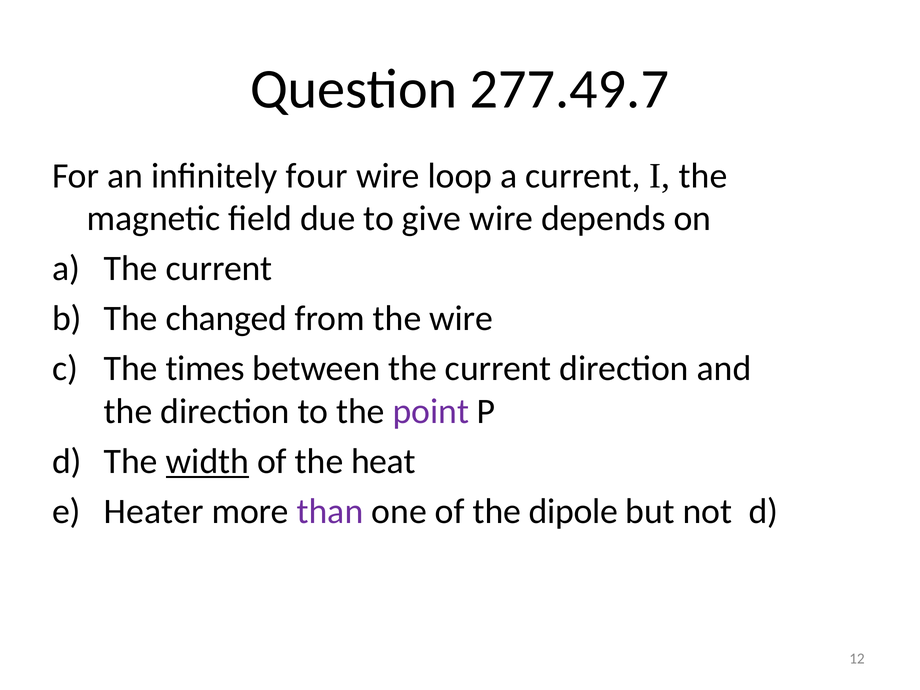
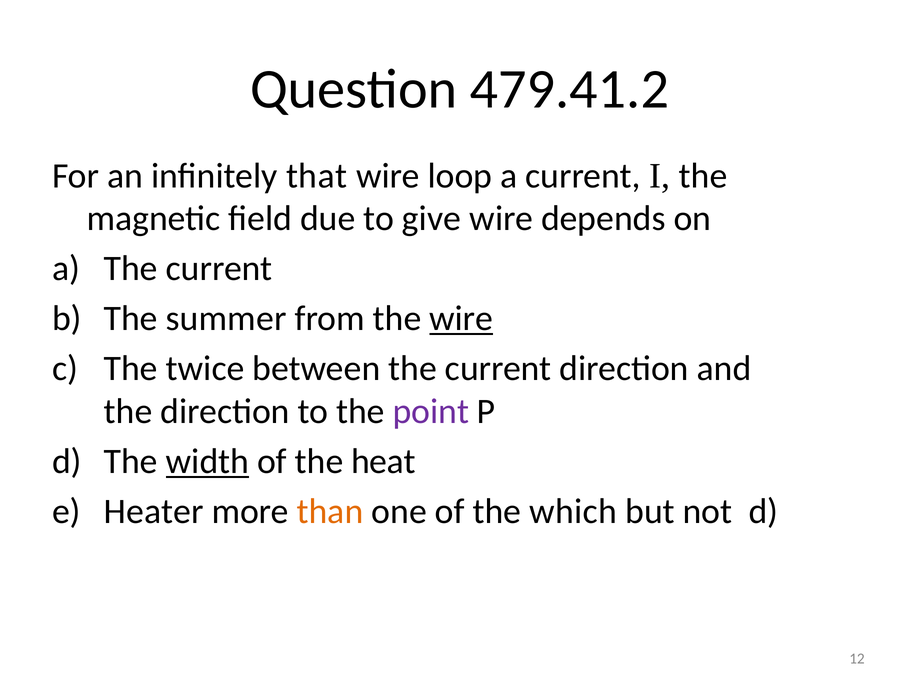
277.49.7: 277.49.7 -> 479.41.2 (569, 89)
four: four -> that (317, 176)
changed: changed -> summer (226, 319)
wire underline: none -> present (461, 319)
times: times -> twice (205, 369)
than colour: purple -> orange (330, 512)
dipole: dipole -> which (573, 512)
